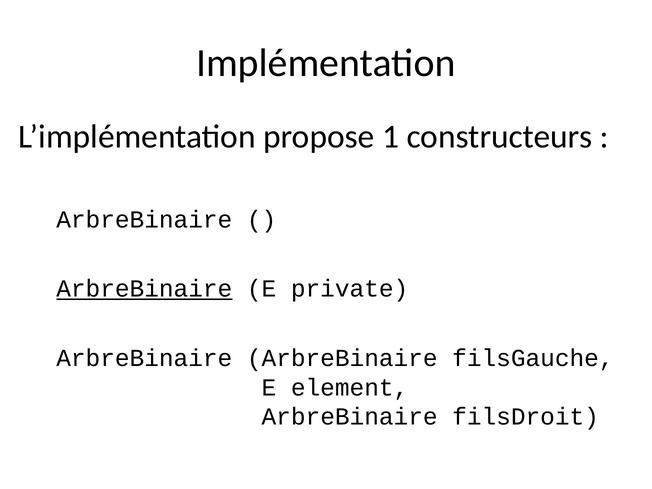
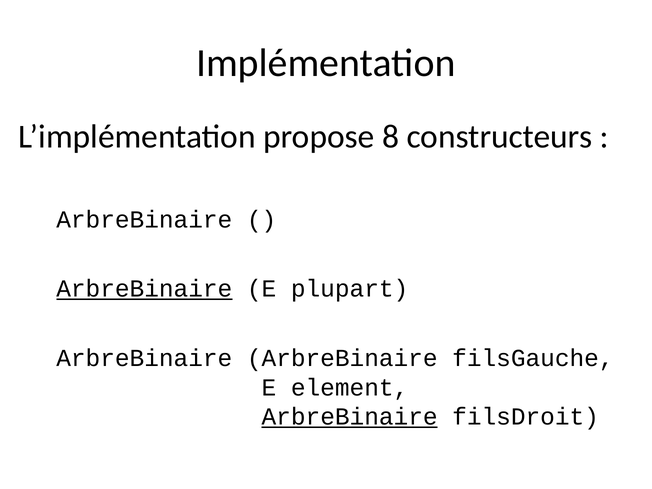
1: 1 -> 8 (391, 137)
private: private -> plupart (350, 289)
ArbreBinaire underline: none -> present (350, 417)
